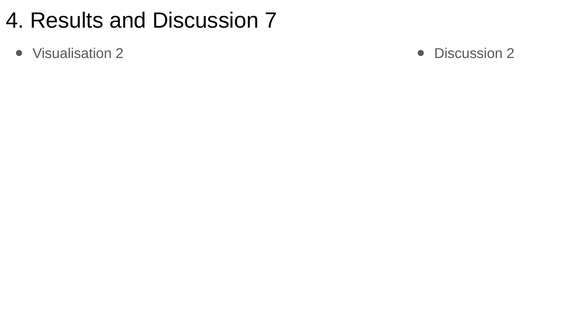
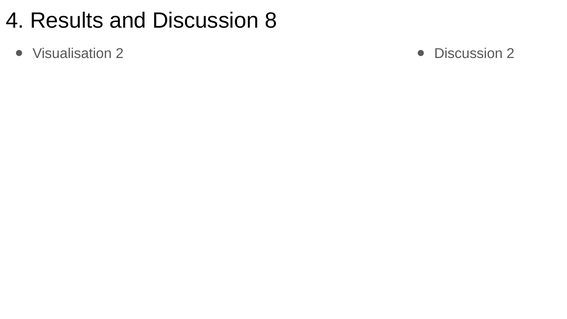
7: 7 -> 8 (271, 21)
